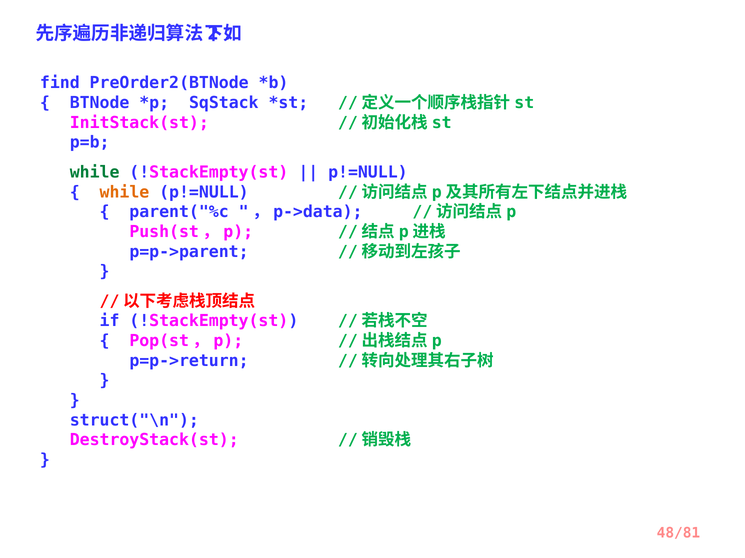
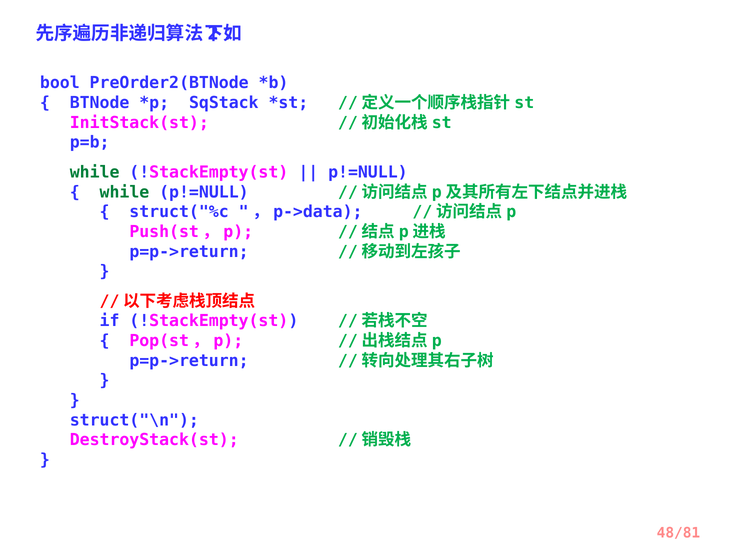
find: find -> bool (60, 83)
while colour: orange -> green (124, 192)
parent("%c: parent("%c -> struct("%c (179, 212)
p=p->parent: p=p->parent -> p=p->return (189, 252)
